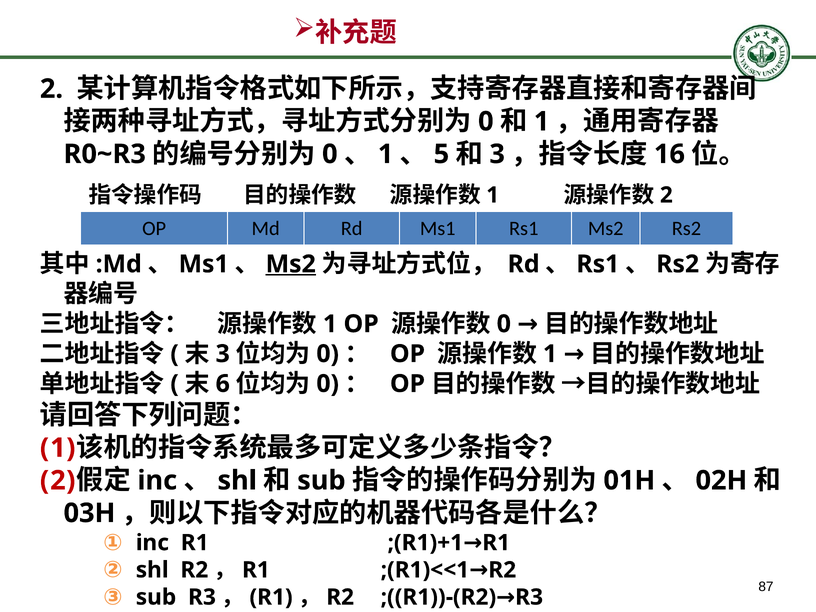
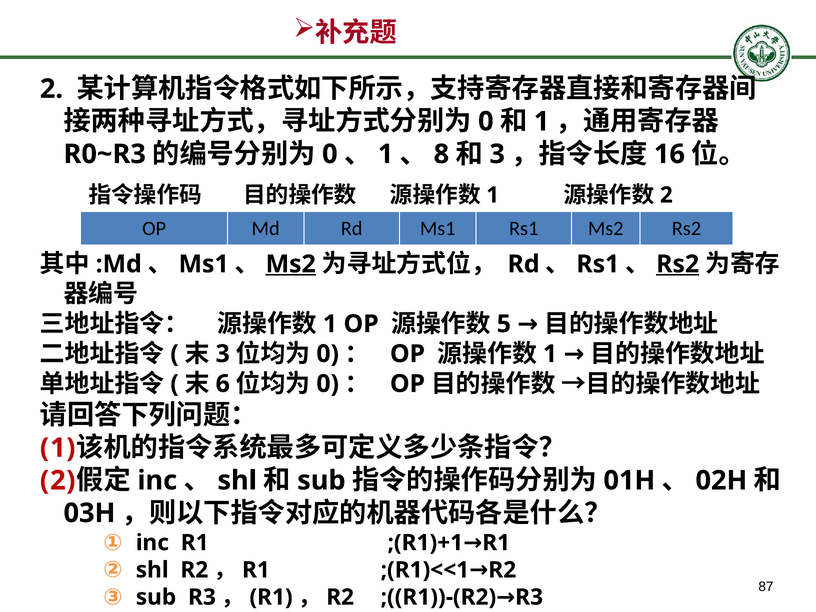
5: 5 -> 8 (441, 154)
Rs2 underline: none -> present (678, 264)
0: 0 -> 5 (504, 324)
